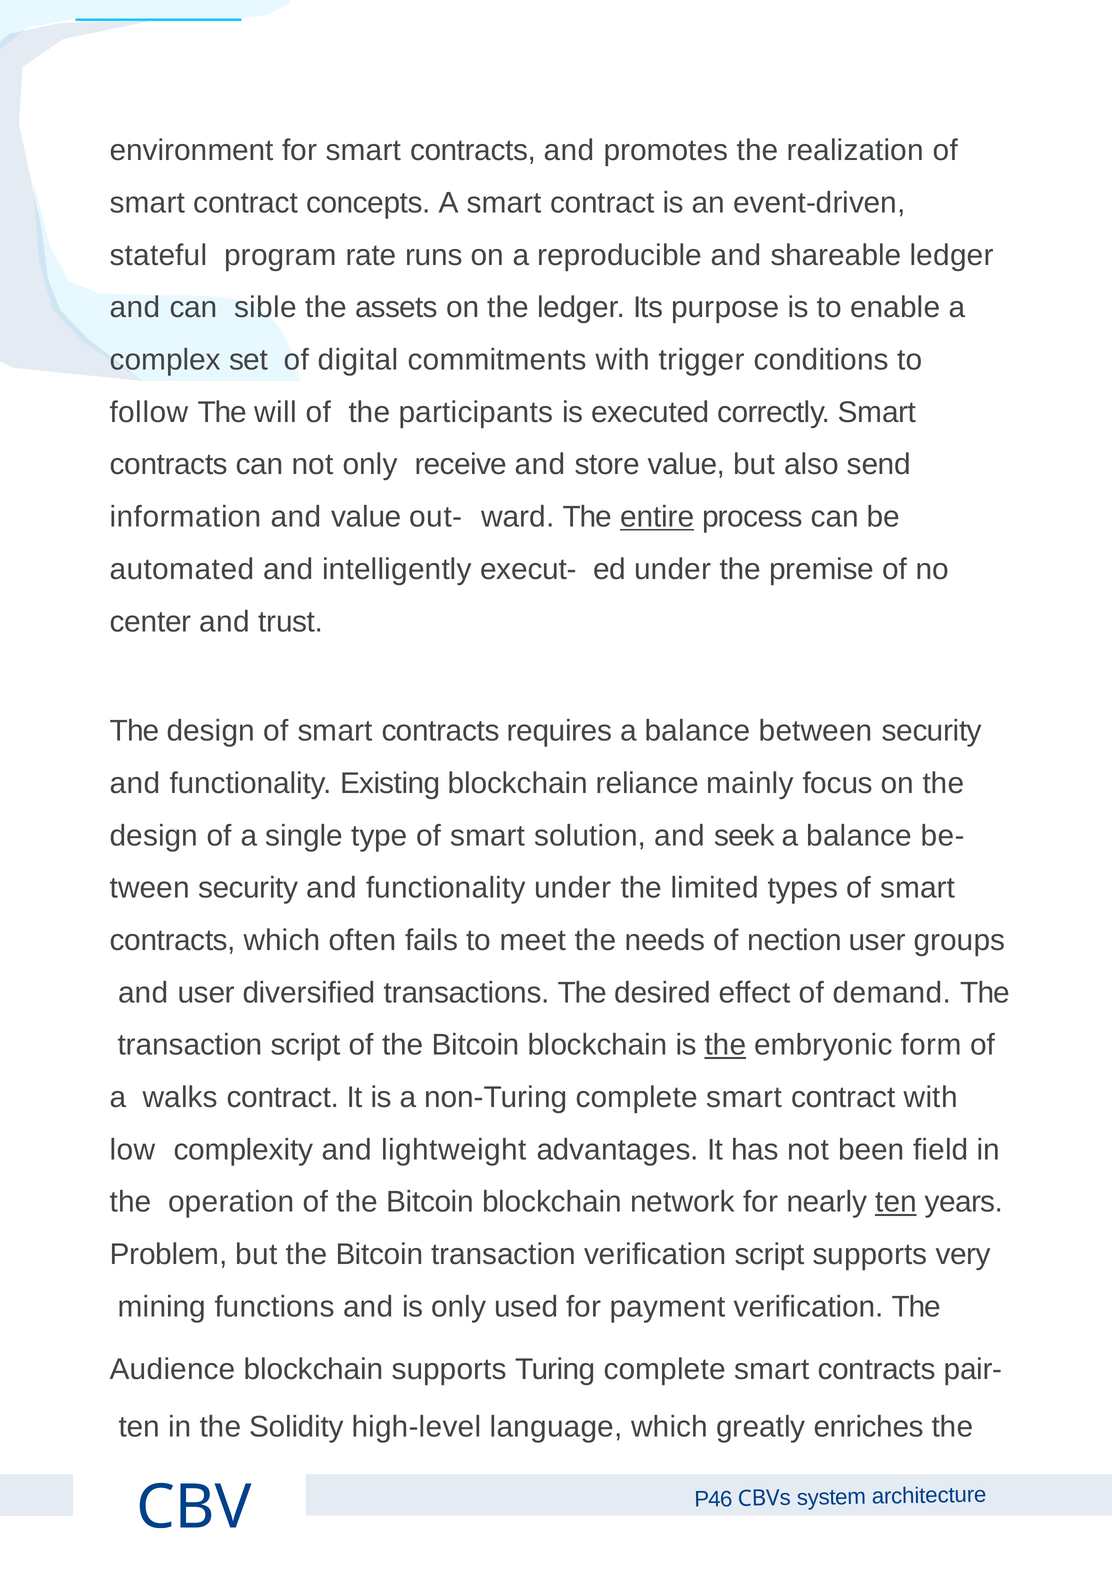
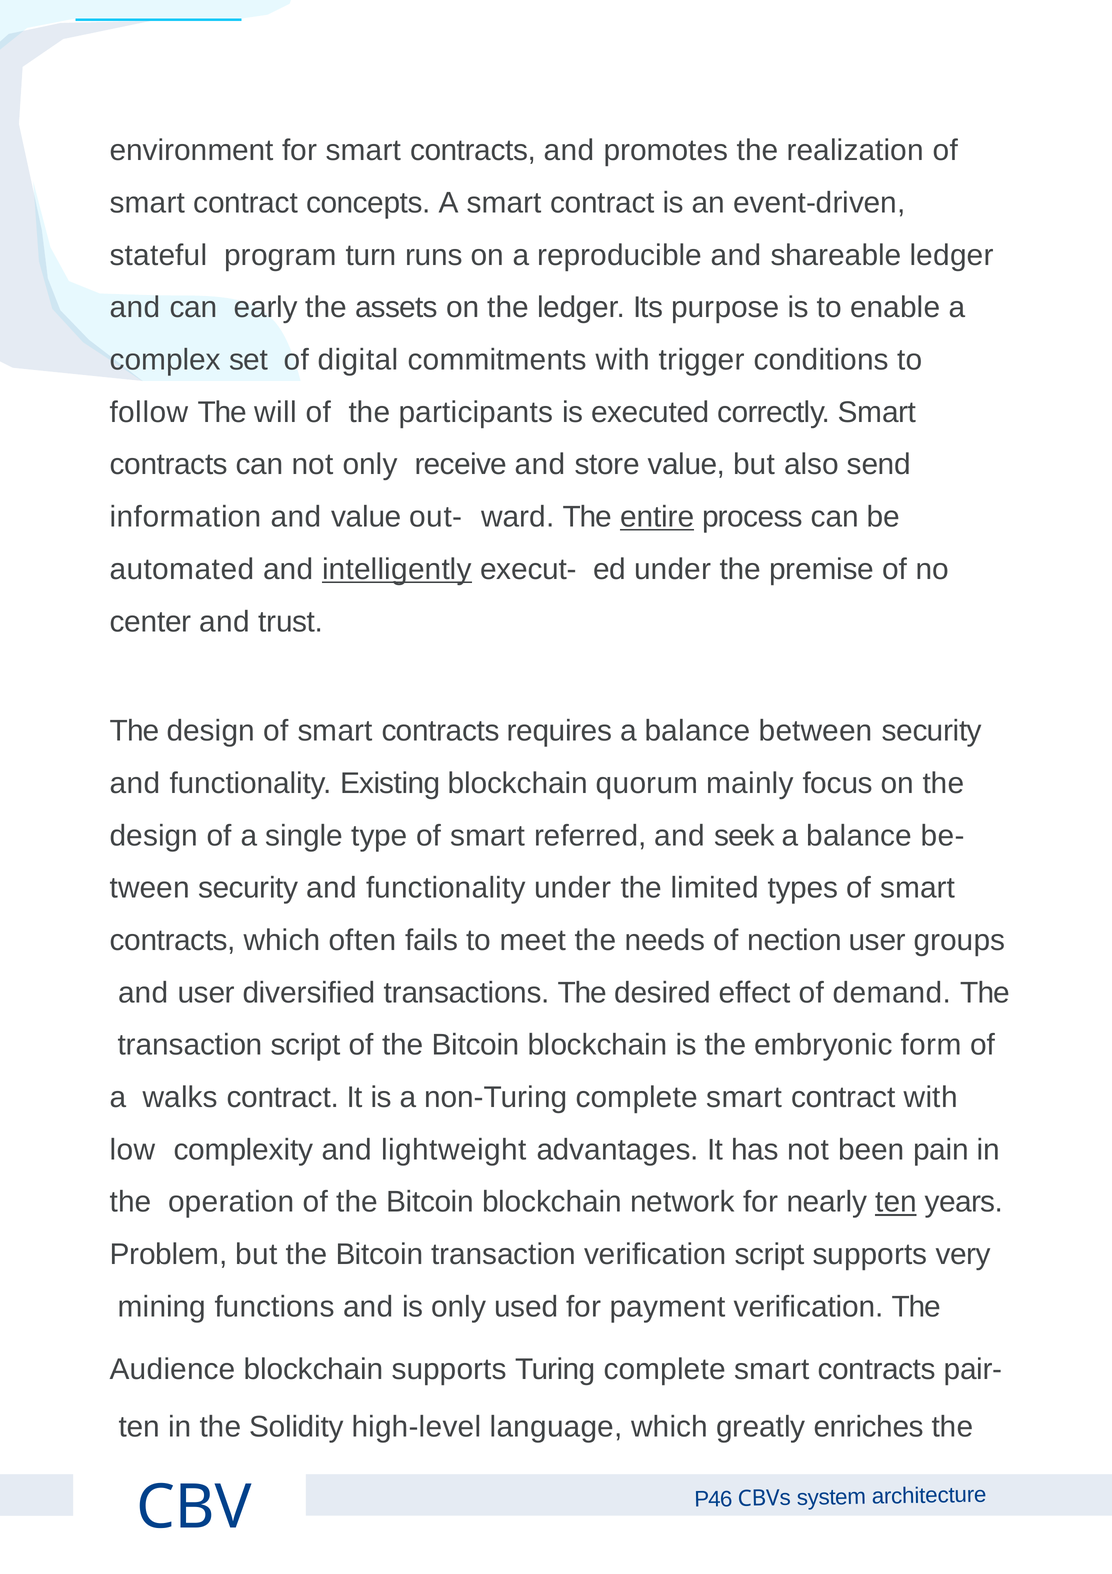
rate: rate -> turn (371, 255)
sible: sible -> early (266, 307)
intelligently underline: none -> present (397, 569)
reliance: reliance -> quorum (647, 783)
solution: solution -> referred (590, 835)
the underline: present -> none (725, 1045)
ﬁeld: ﬁeld -> pain (941, 1150)
